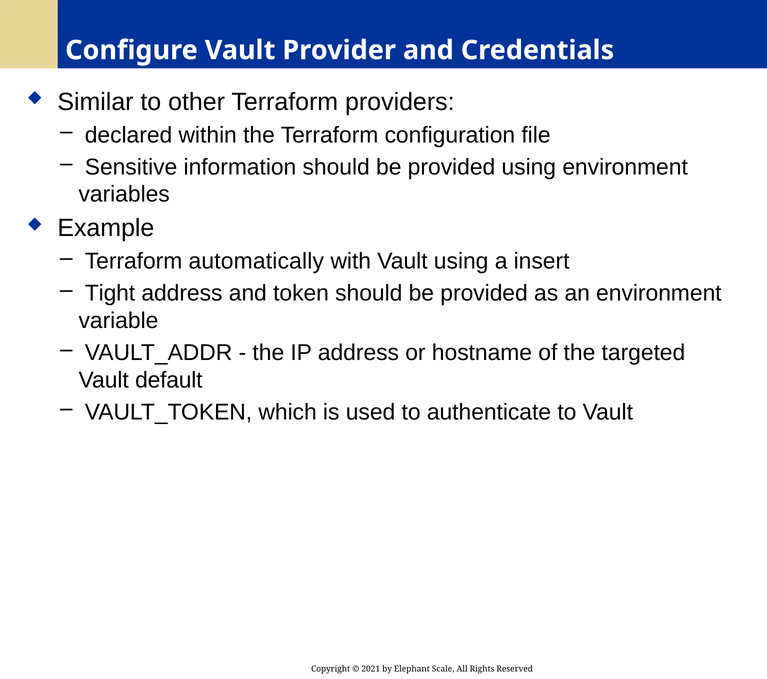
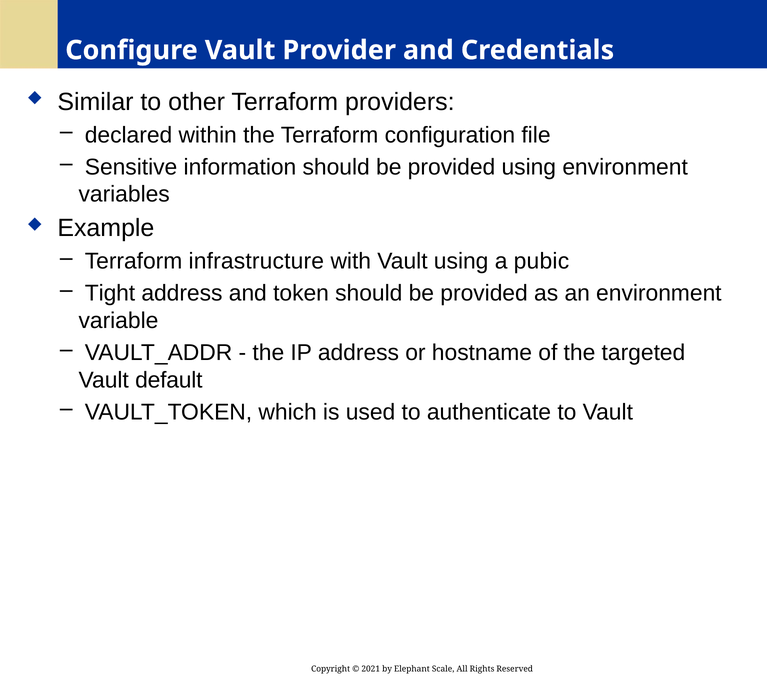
automatically: automatically -> infrastructure (256, 261)
insert: insert -> pubic (541, 261)
